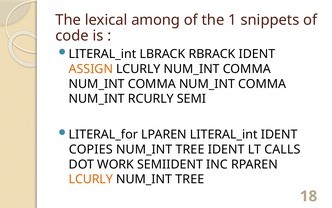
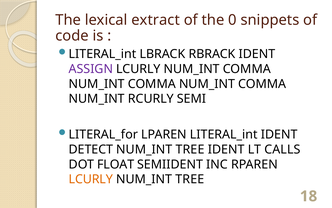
among: among -> extract (156, 20)
1: 1 -> 0 (232, 20)
ASSIGN colour: orange -> purple (91, 69)
COPIES: COPIES -> DETECT (91, 149)
WORK: WORK -> FLOAT (116, 164)
